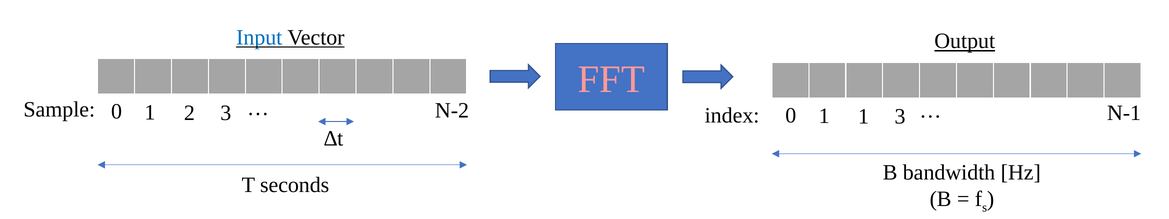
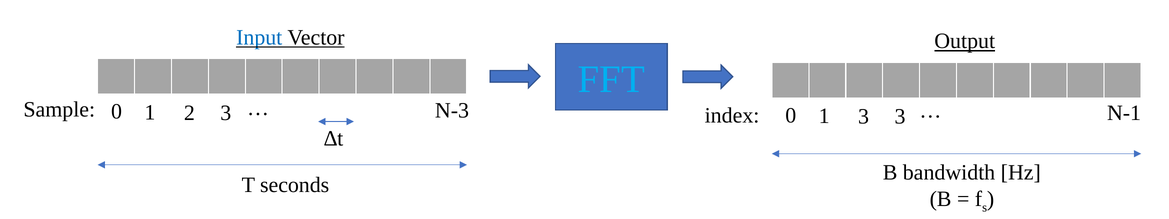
FFT colour: pink -> light blue (611, 79)
N-2: N-2 -> N-3 (452, 110)
1 1: 1 -> 3 (864, 117)
